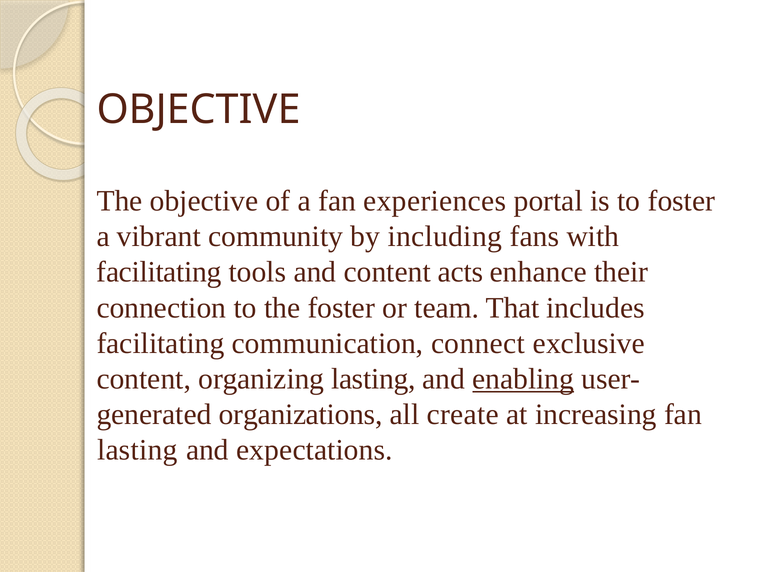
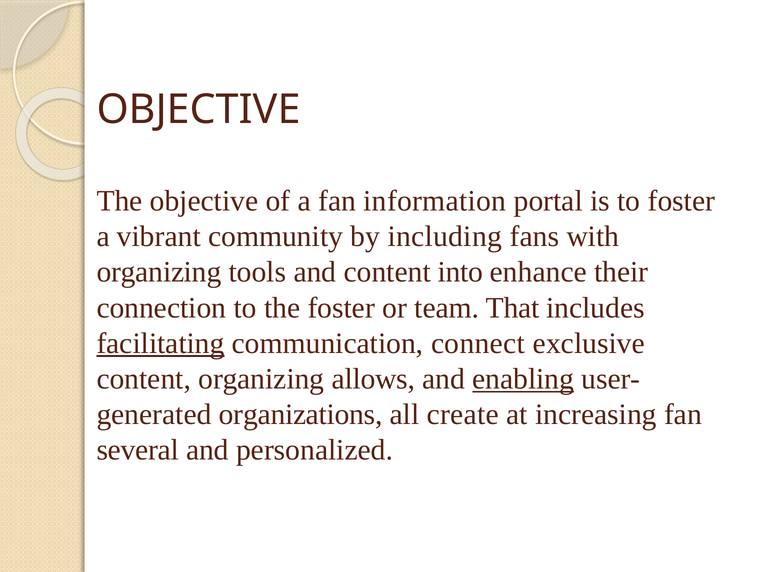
experiences: experiences -> information (435, 201)
facilitating: facilitating -> organizing (159, 272)
acts: acts -> into (460, 272)
facilitating underline: none -> present (161, 343)
organizing lasting: lasting -> allows (373, 379)
lasting: lasting -> several (138, 450)
expectations: expectations -> personalized (315, 450)
